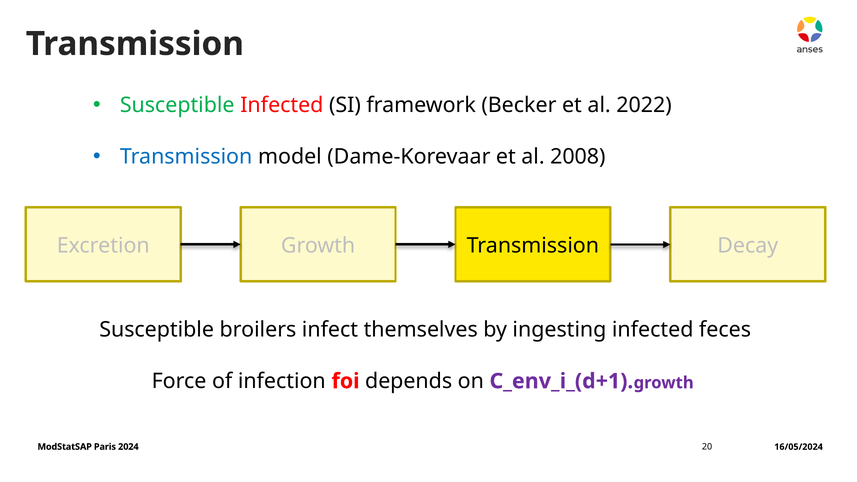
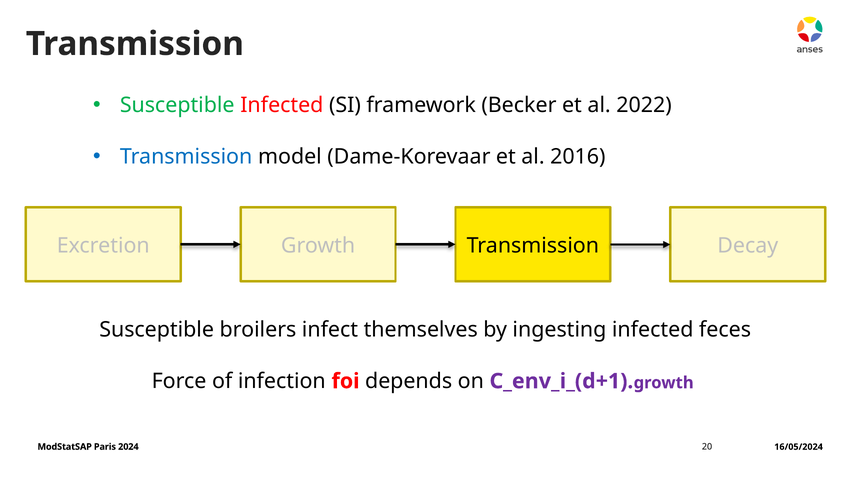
2008: 2008 -> 2016 (578, 157)
